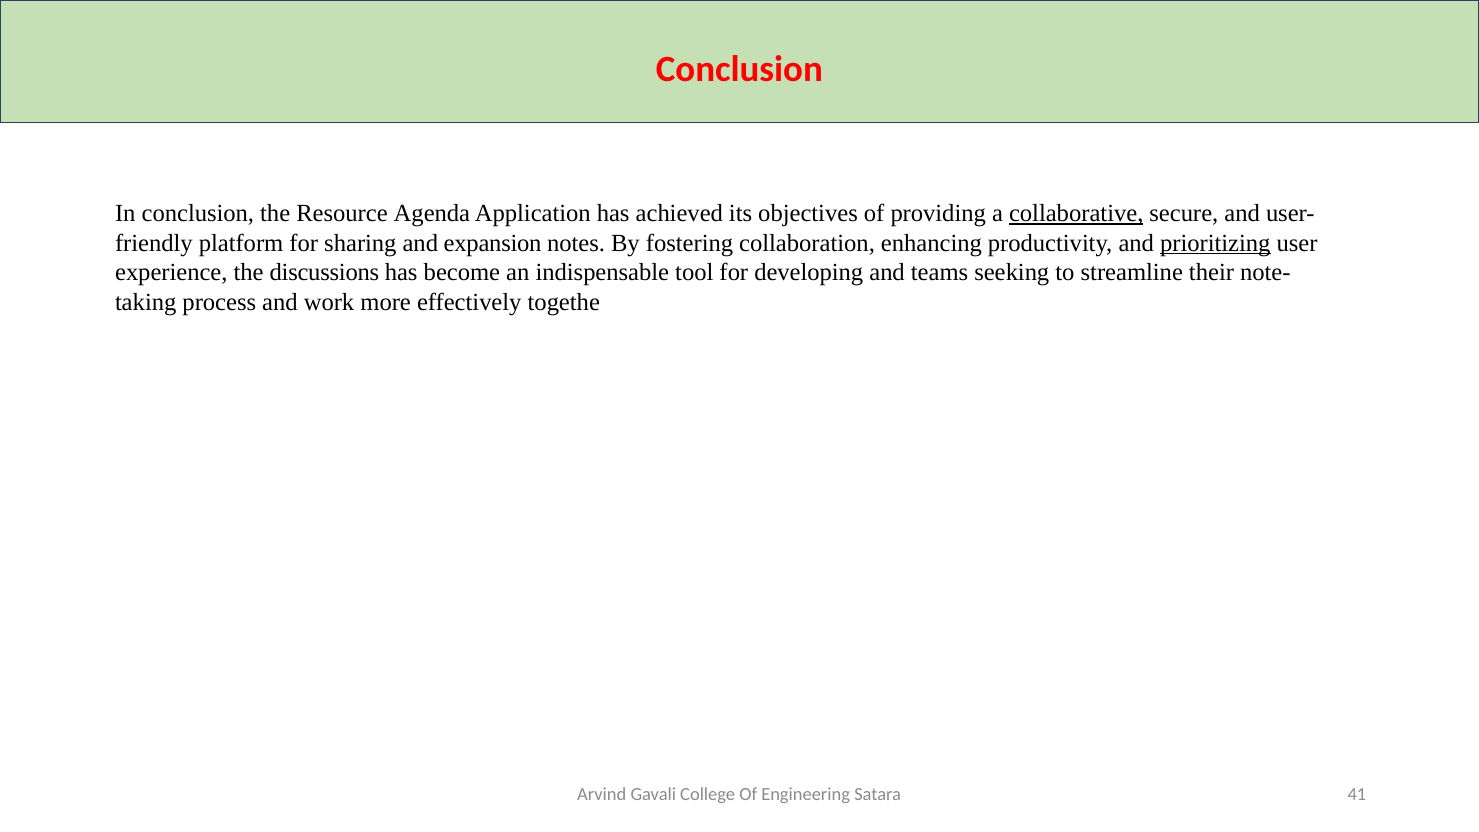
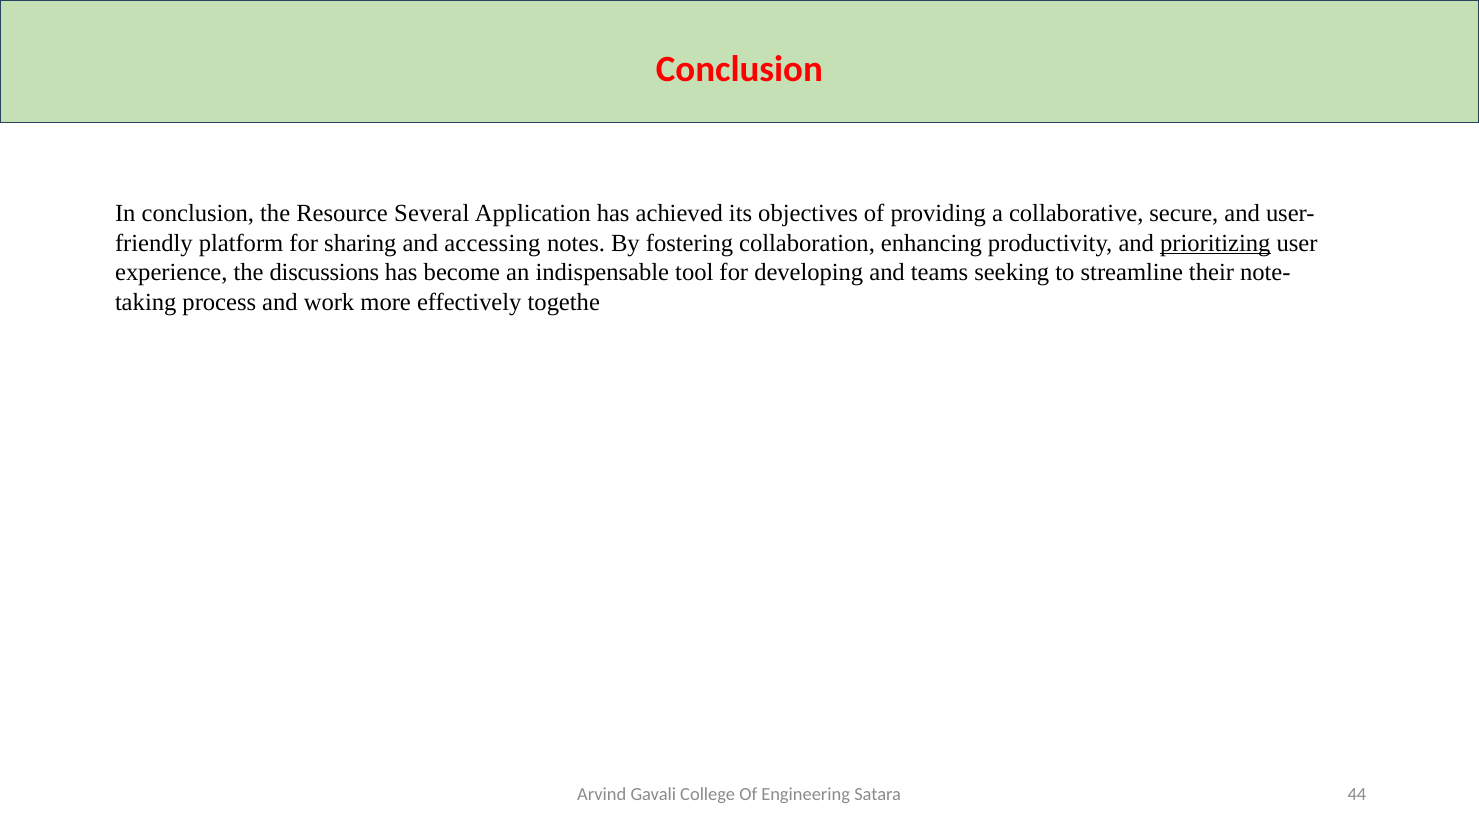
Agenda: Agenda -> Several (432, 214)
collaborative underline: present -> none (1076, 214)
expansion: expansion -> accessing (492, 243)
41: 41 -> 44 (1357, 794)
